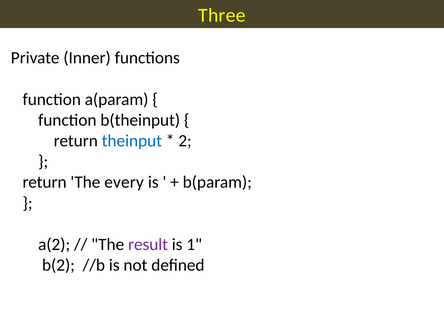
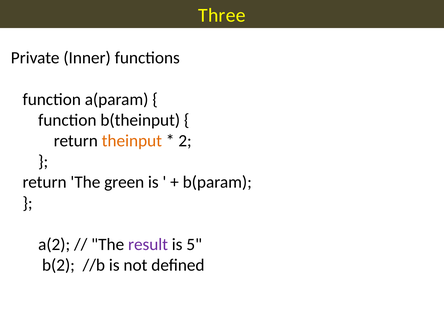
theinput colour: blue -> orange (132, 141)
every: every -> green (124, 182)
1: 1 -> 5 (194, 244)
